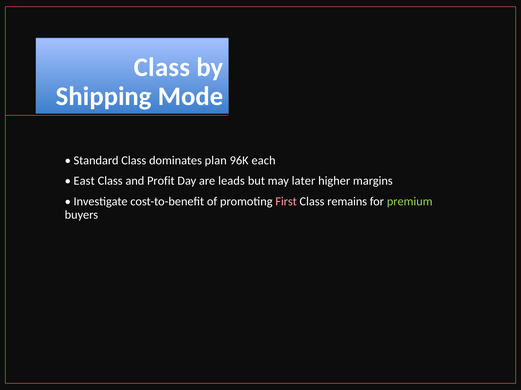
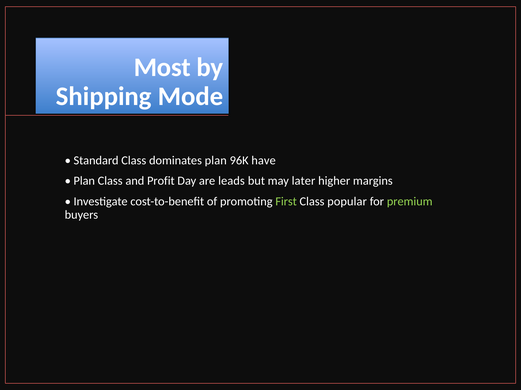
Class: Class -> Most (162, 68)
each: each -> have (264, 161)
East: East -> Plan (84, 181)
First colour: pink -> light green (286, 202)
remains: remains -> popular (347, 202)
